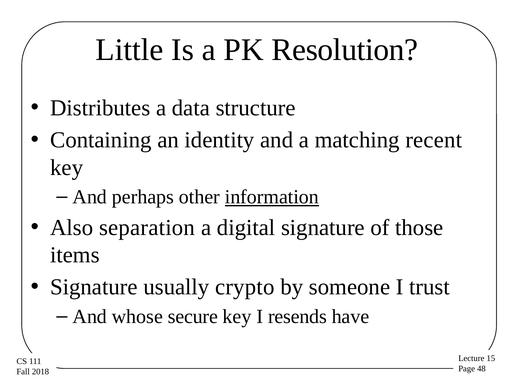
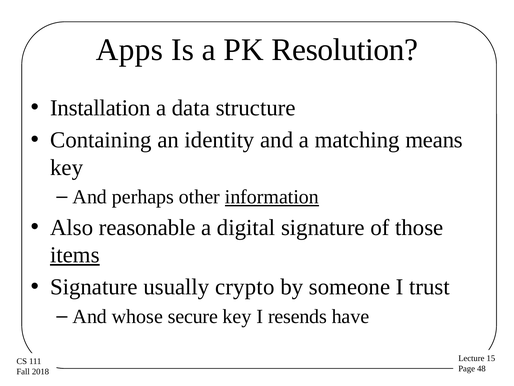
Little: Little -> Apps (129, 50)
Distributes: Distributes -> Installation (100, 108)
recent: recent -> means (434, 140)
separation: separation -> reasonable (147, 227)
items underline: none -> present (75, 255)
